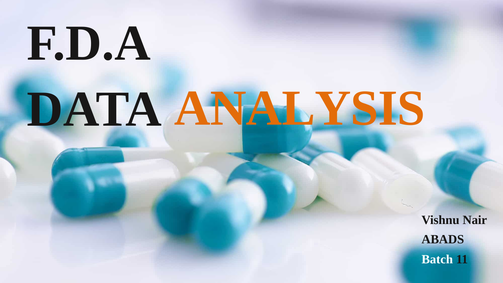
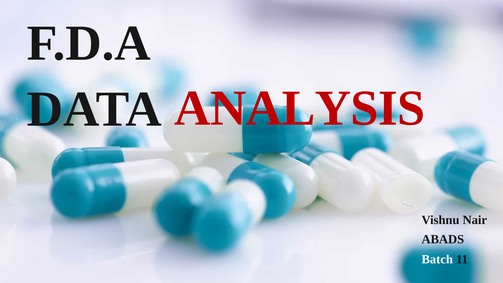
ANALYSIS colour: orange -> red (300, 108)
